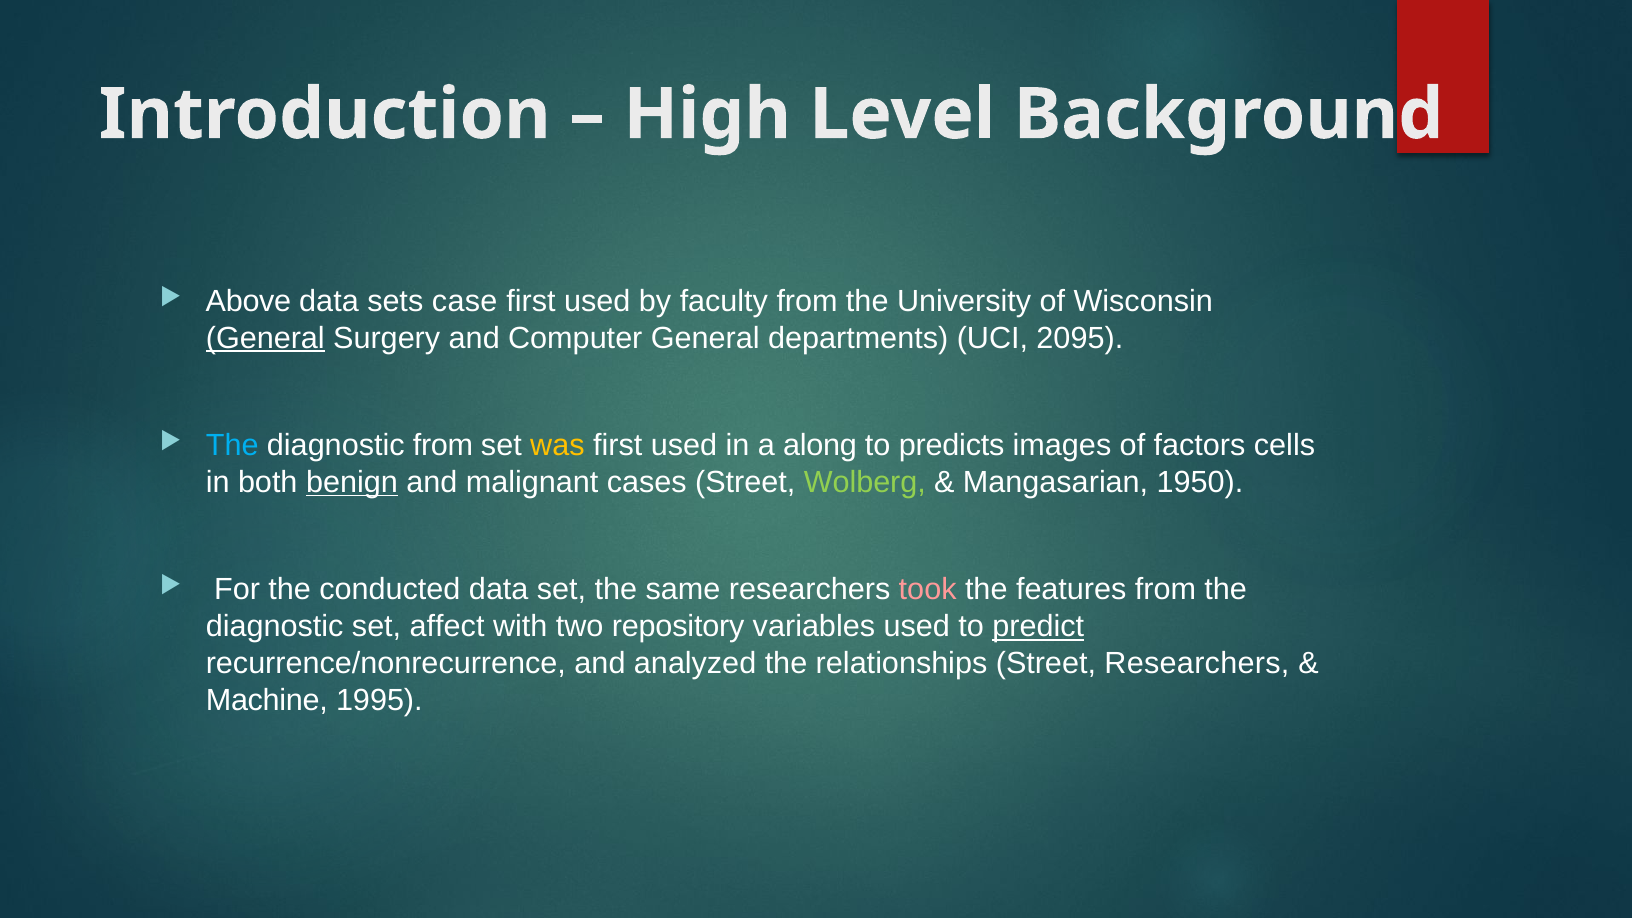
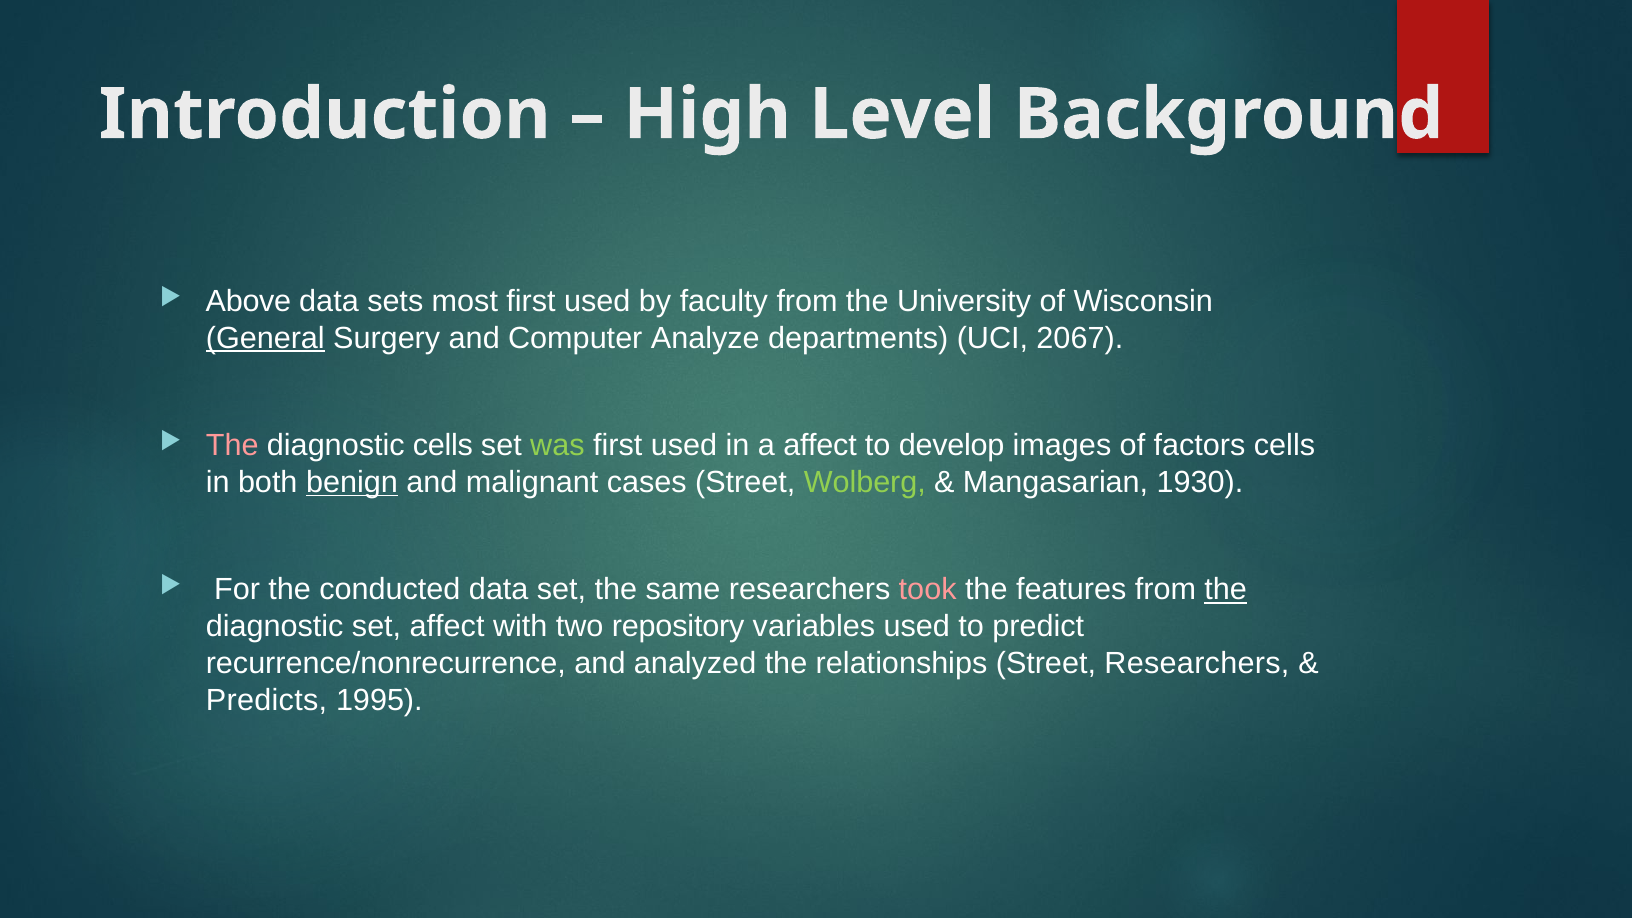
case: case -> most (465, 301)
Computer General: General -> Analyze (705, 338)
2095: 2095 -> 2067 (1080, 338)
The colour: light blue -> pink (232, 446)
diagnostic from: from -> cells (443, 446)
was colour: yellow -> light green (557, 446)
a along: along -> affect (820, 446)
predicts: predicts -> develop (952, 446)
1950: 1950 -> 1930 (1200, 482)
the underline: none -> present (1226, 590)
predict underline: present -> none (1038, 627)
Machine: Machine -> Predicts (267, 700)
